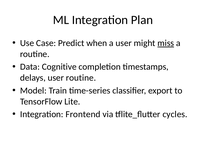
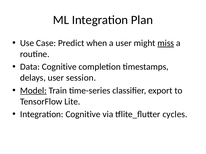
user routine: routine -> session (81, 78)
Model underline: none -> present (33, 91)
Integration Frontend: Frontend -> Cognitive (83, 115)
